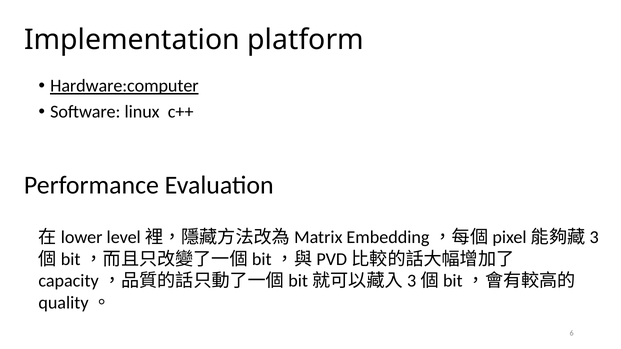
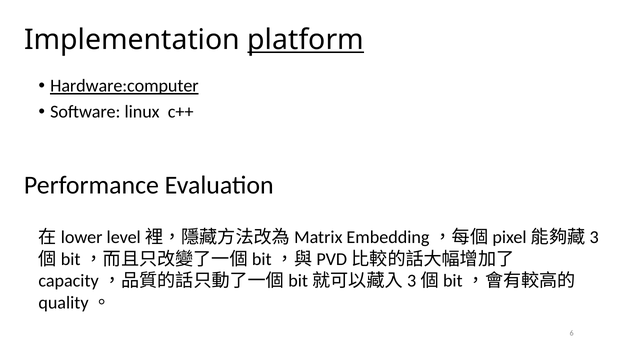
platform underline: none -> present (306, 40)
